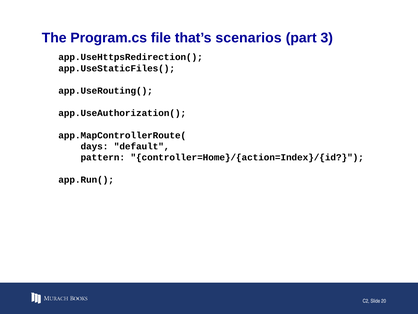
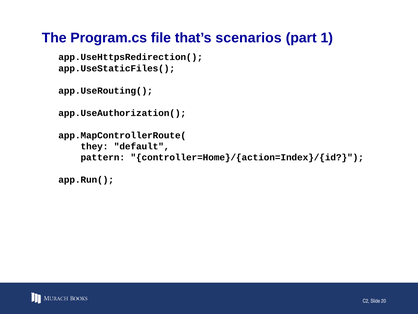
3: 3 -> 1 (327, 38)
days: days -> they (94, 146)
